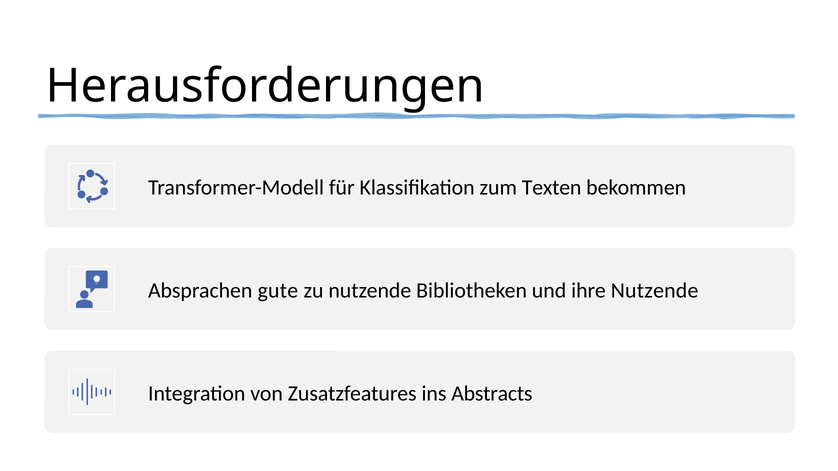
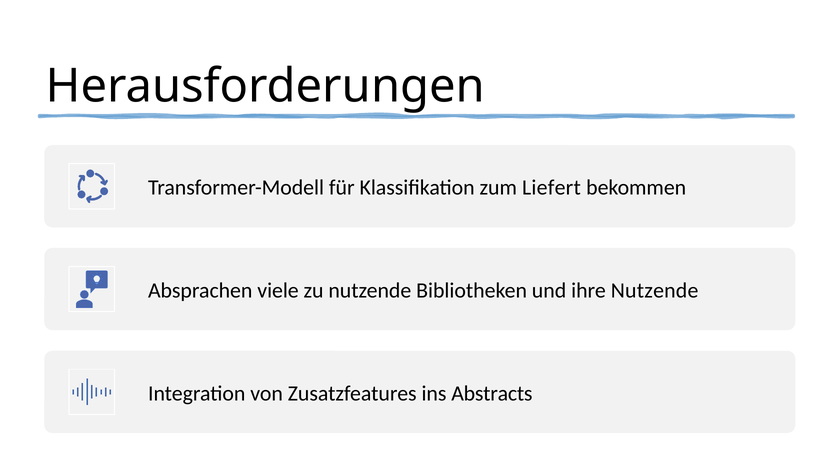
Texten: Texten -> Liefert (551, 188)
gute: gute -> viele (278, 291)
